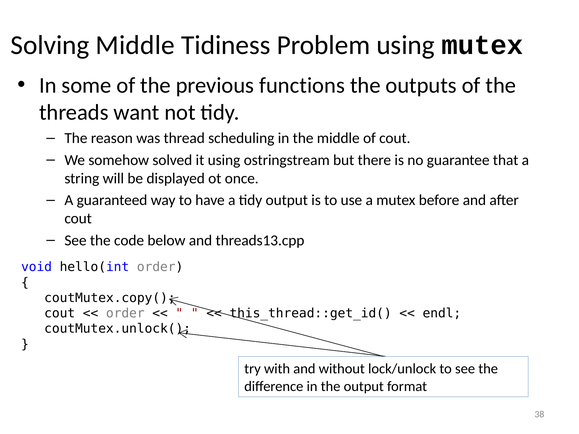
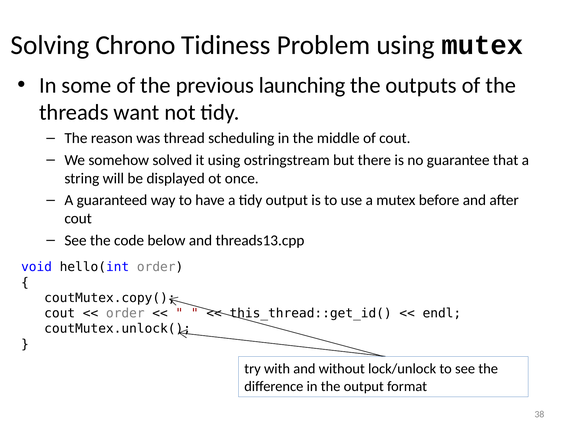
Solving Middle: Middle -> Chrono (135, 45)
functions: functions -> launching (302, 85)
